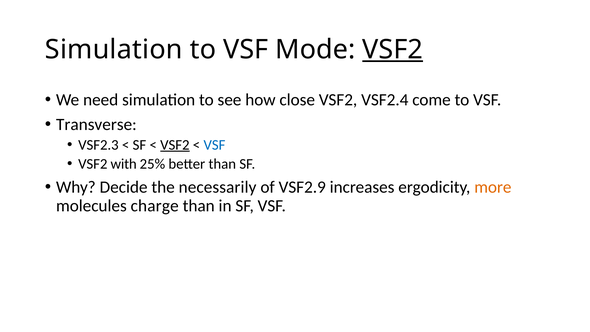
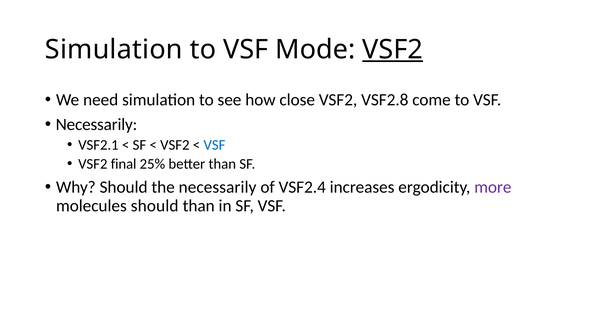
VSF2.4: VSF2.4 -> VSF2.8 (385, 100)
Transverse: Transverse -> Necessarily (96, 124)
VSF2.3: VSF2.3 -> VSF2.1 (98, 145)
VSF2 underline: present -> none (175, 145)
with: with -> final (124, 164)
Why Decide: Decide -> Should (124, 187)
VSF2.9: VSF2.9 -> VSF2.4 (302, 187)
more colour: orange -> purple (493, 187)
molecules charge: charge -> should (155, 206)
